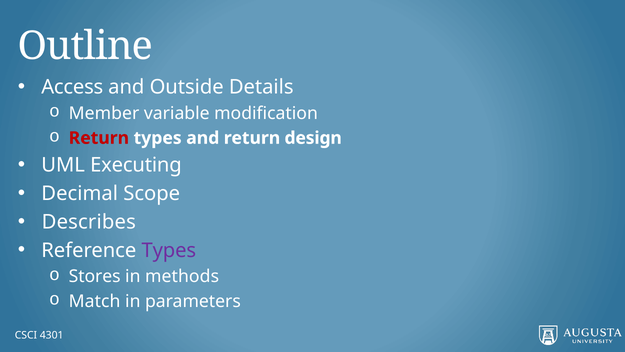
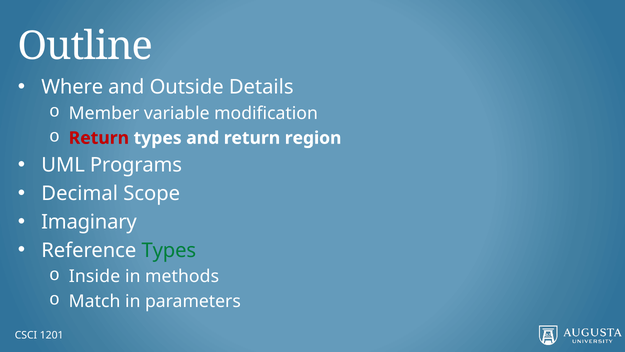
Access: Access -> Where (72, 87)
design: design -> region (313, 138)
Executing: Executing -> Programs (136, 165)
Describes: Describes -> Imaginary (89, 222)
Types colour: purple -> green (169, 250)
Stores: Stores -> Inside (95, 276)
4301: 4301 -> 1201 (52, 335)
